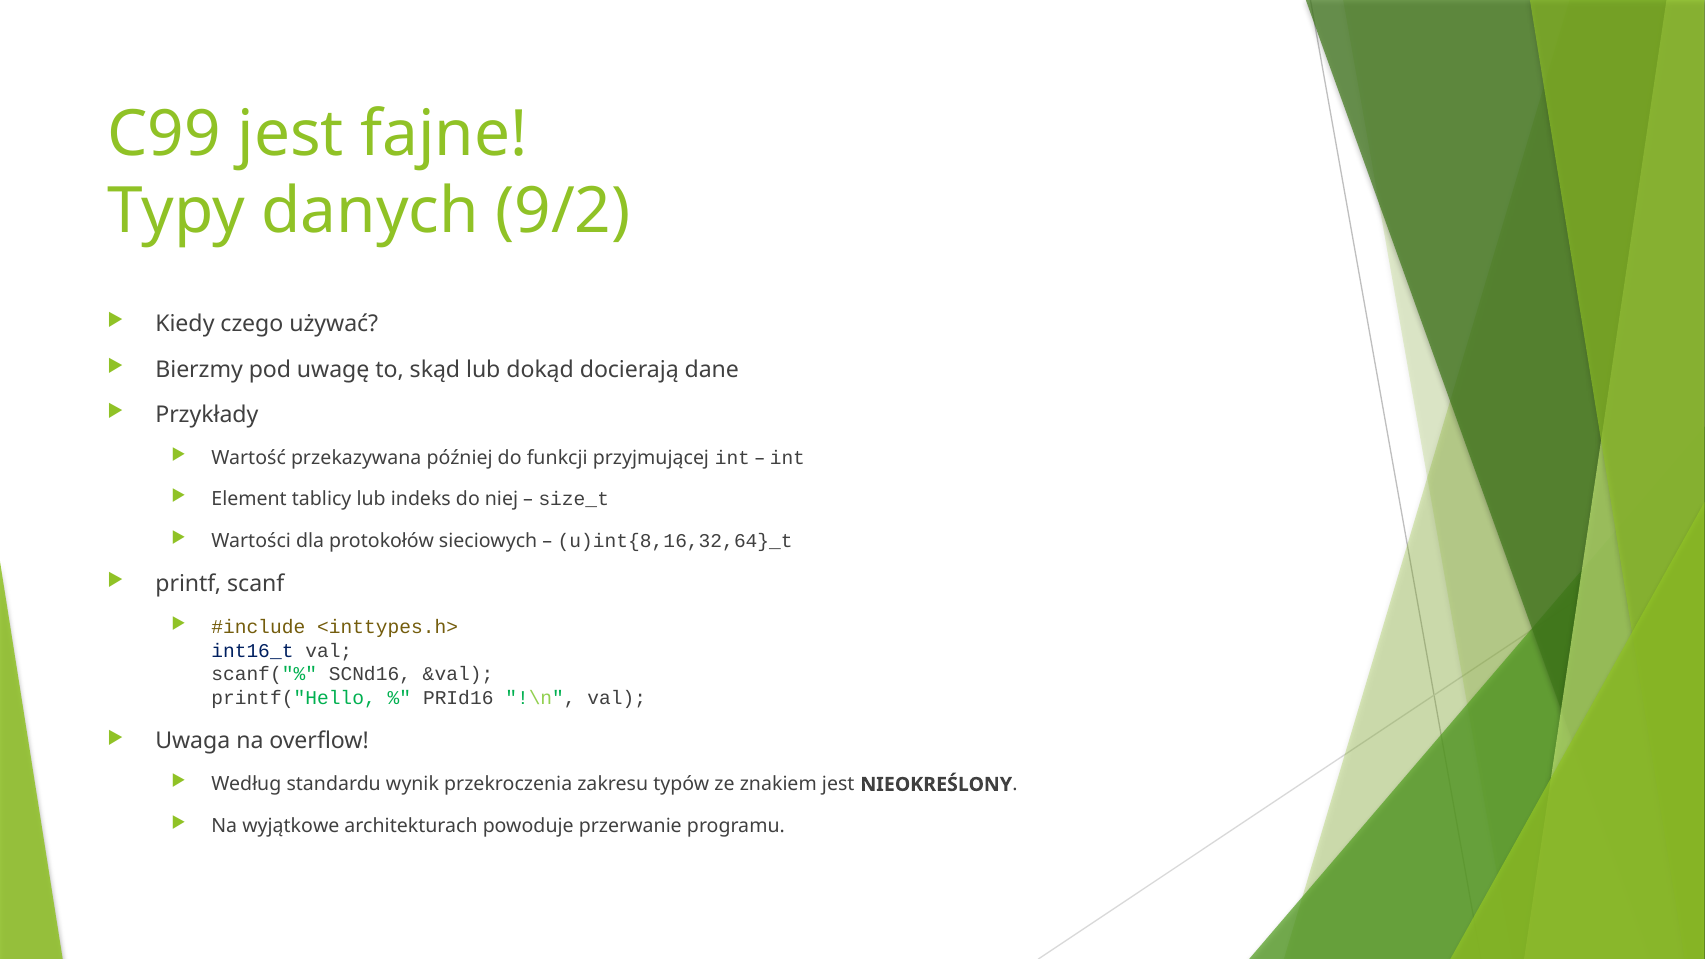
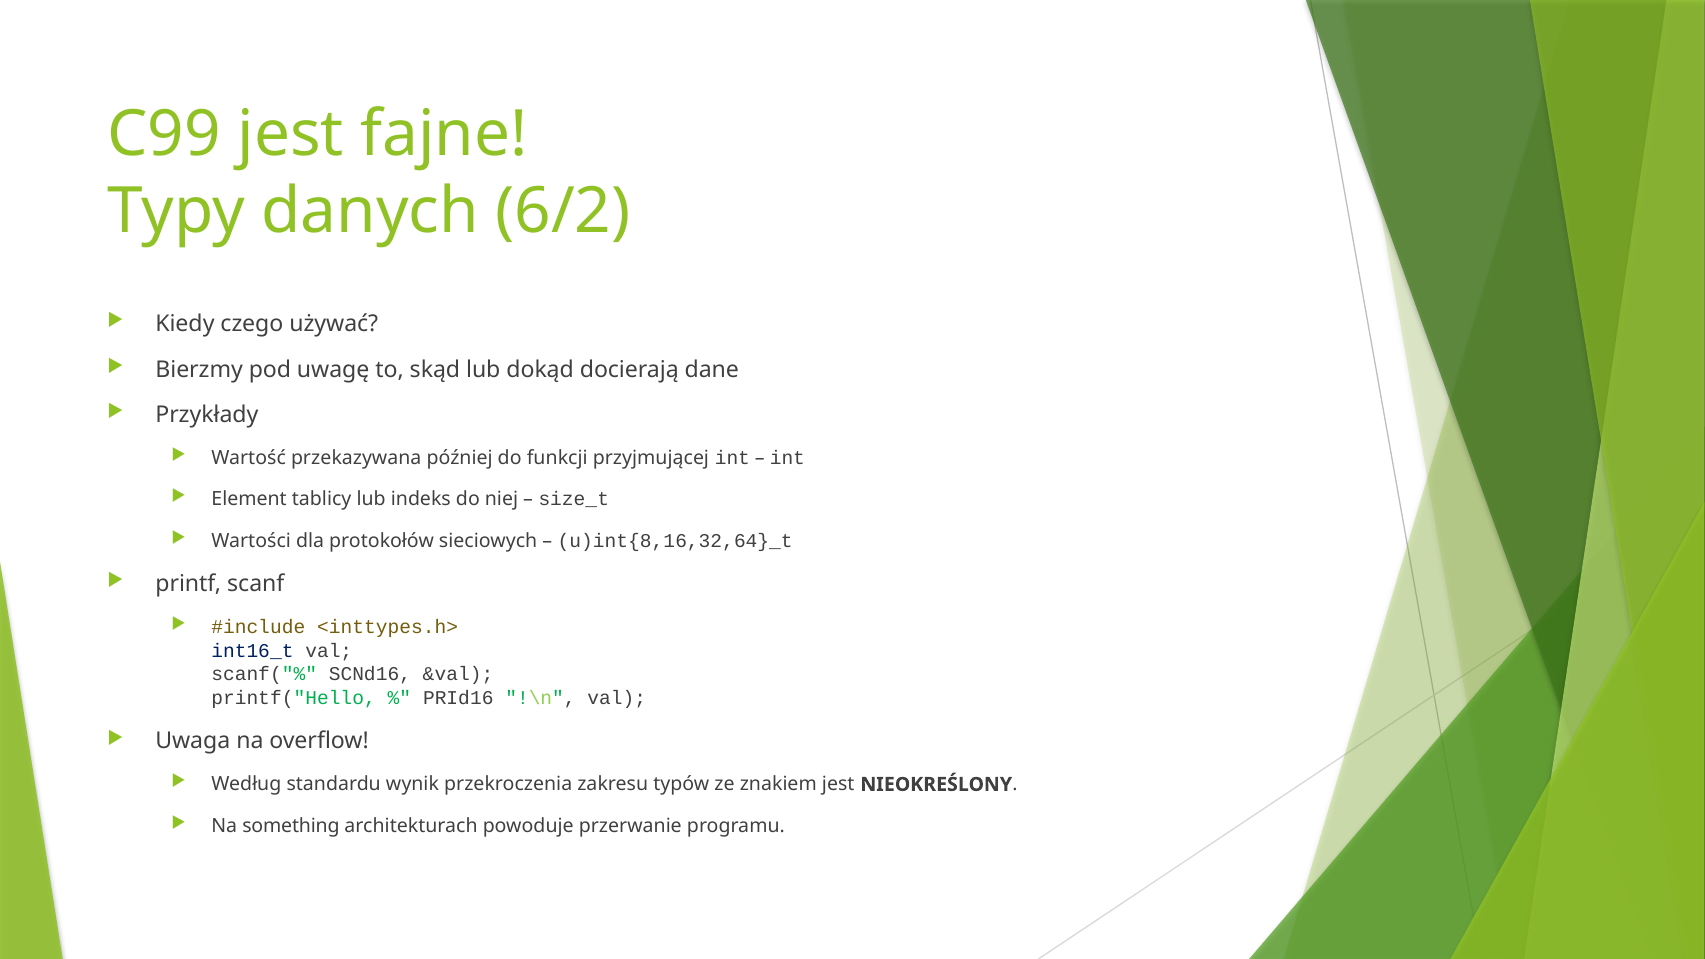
9/2: 9/2 -> 6/2 (563, 211)
wyjątkowe: wyjątkowe -> something (291, 826)
